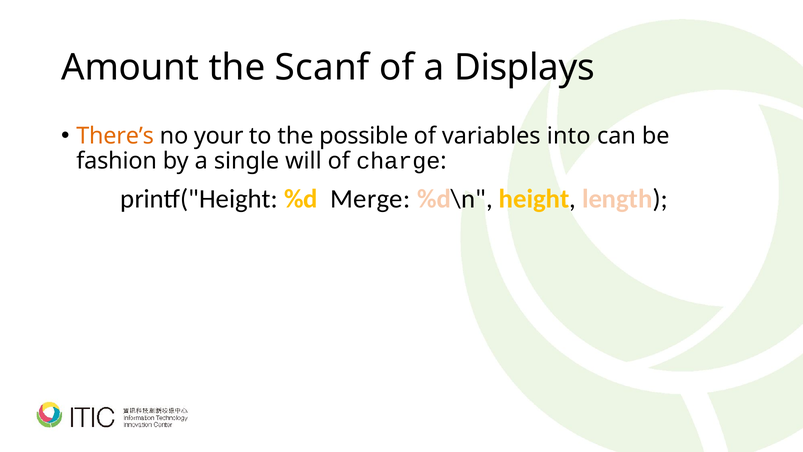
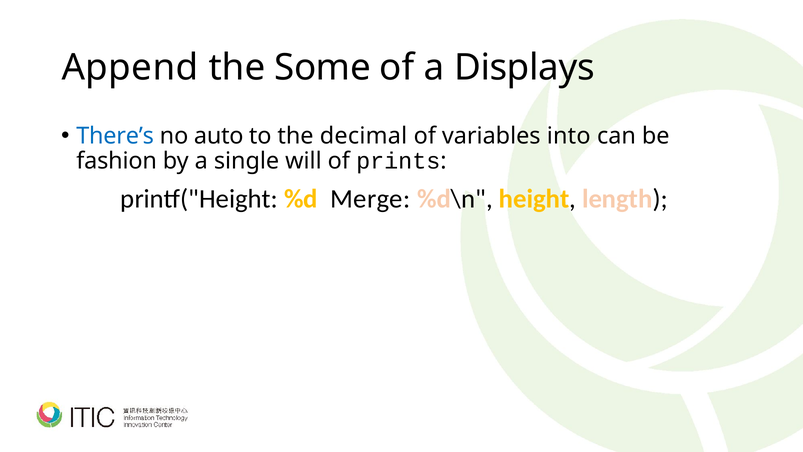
Amount: Amount -> Append (130, 67)
Scanf: Scanf -> Some (323, 67)
There’s colour: orange -> blue (115, 136)
your: your -> auto (219, 136)
possible: possible -> decimal (364, 136)
charge: charge -> prints (398, 161)
